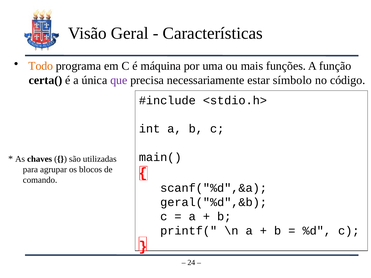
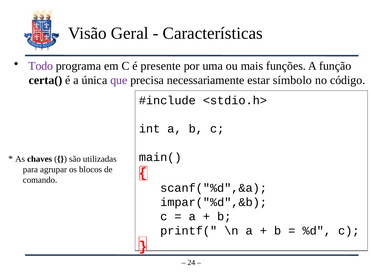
Todo colour: orange -> purple (41, 66)
máquina: máquina -> presente (161, 66)
geral("%d",&b: geral("%d",&b -> impar("%d",&b (214, 202)
